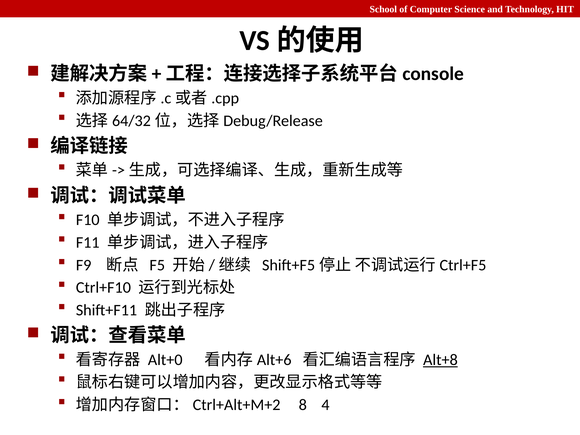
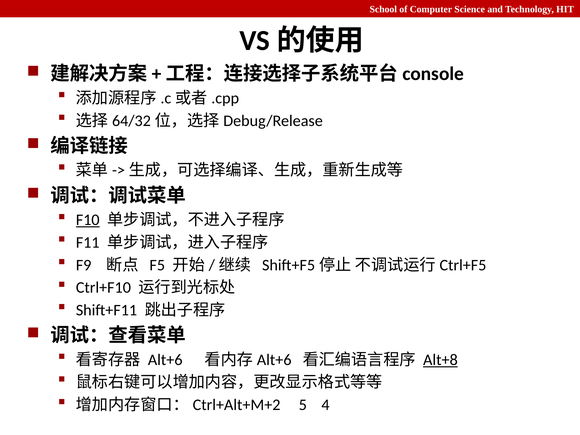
F10 underline: none -> present (88, 220)
Alt+0: Alt+0 -> Alt+6 (165, 360)
8: 8 -> 5 (303, 405)
